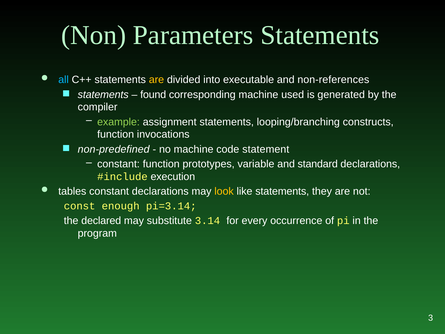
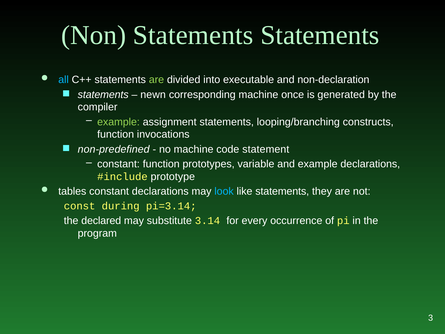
Non Parameters: Parameters -> Statements (193, 35)
are colour: yellow -> light green (156, 80)
non-references: non-references -> non-declaration (333, 80)
found: found -> newn (153, 94)
used: used -> once (293, 94)
and standard: standard -> example (318, 164)
execution: execution -> prototype (173, 176)
look colour: yellow -> light blue (224, 191)
enough: enough -> during (121, 206)
